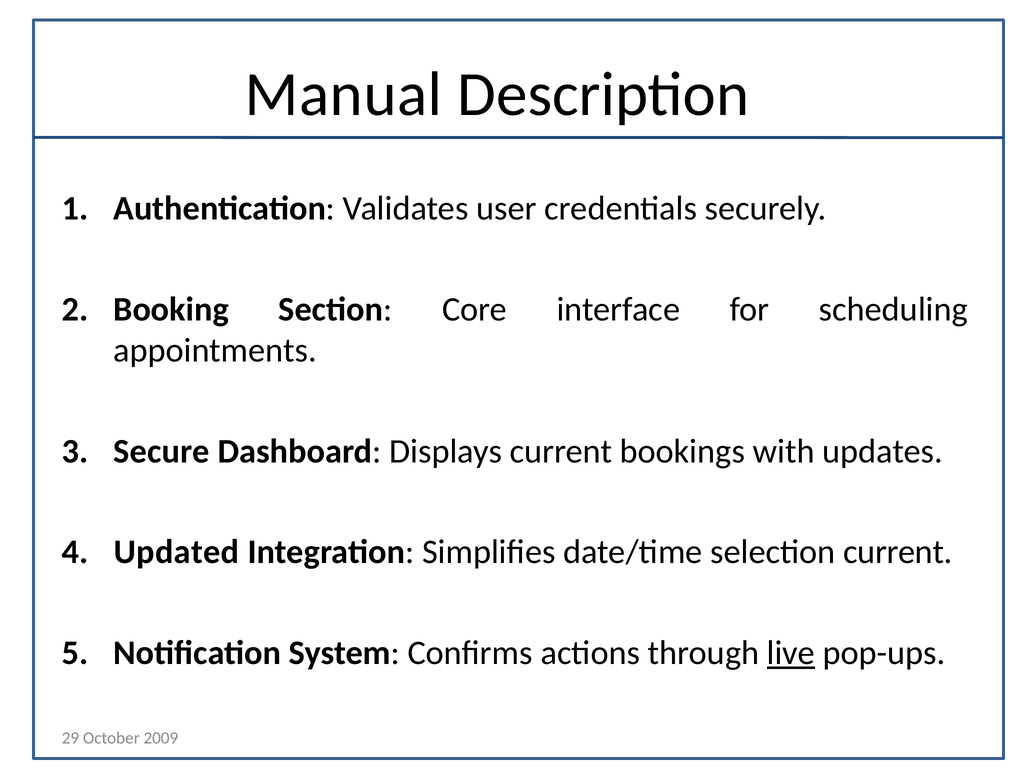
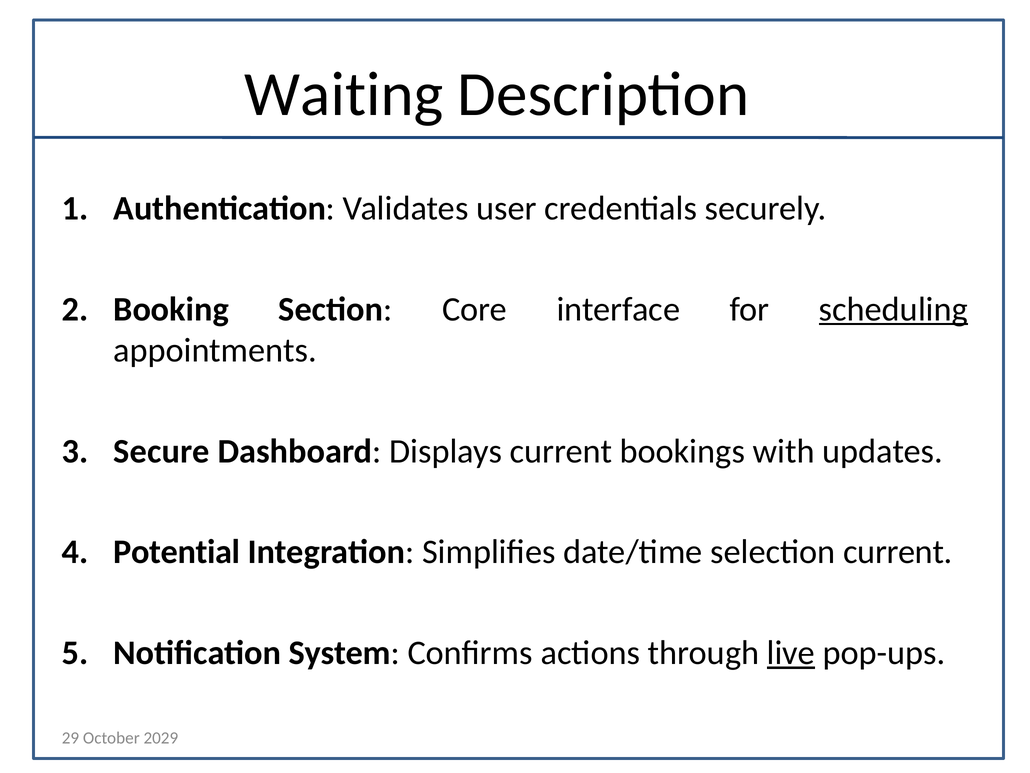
Manual: Manual -> Waiting (344, 95)
scheduling underline: none -> present (893, 309)
Updated: Updated -> Potential (177, 552)
2009: 2009 -> 2029 (161, 738)
